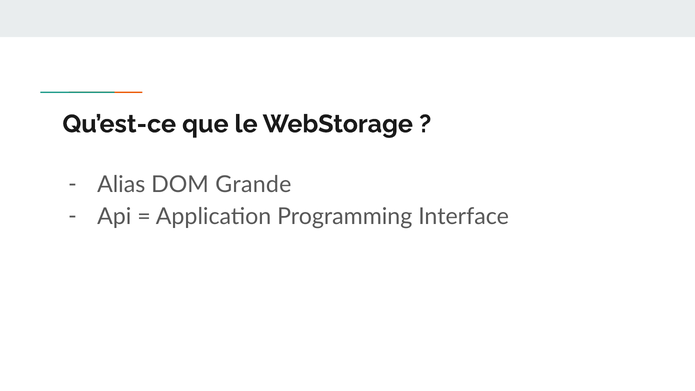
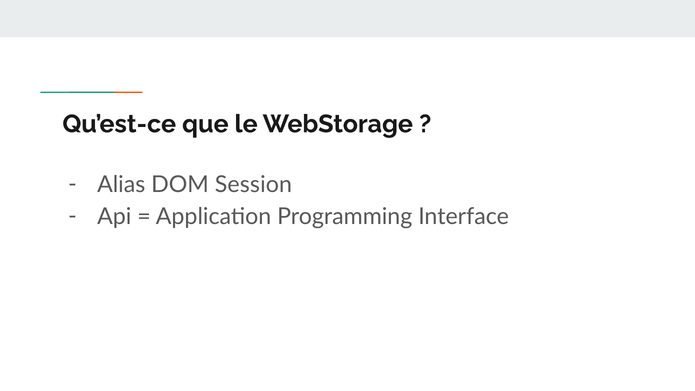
Grande: Grande -> Session (253, 185)
